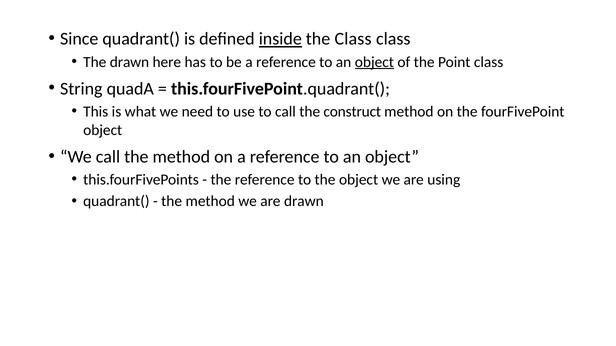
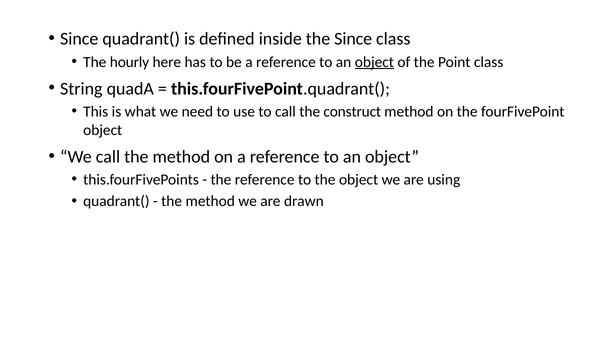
inside underline: present -> none (280, 39)
the Class: Class -> Since (353, 39)
The drawn: drawn -> hourly (130, 62)
